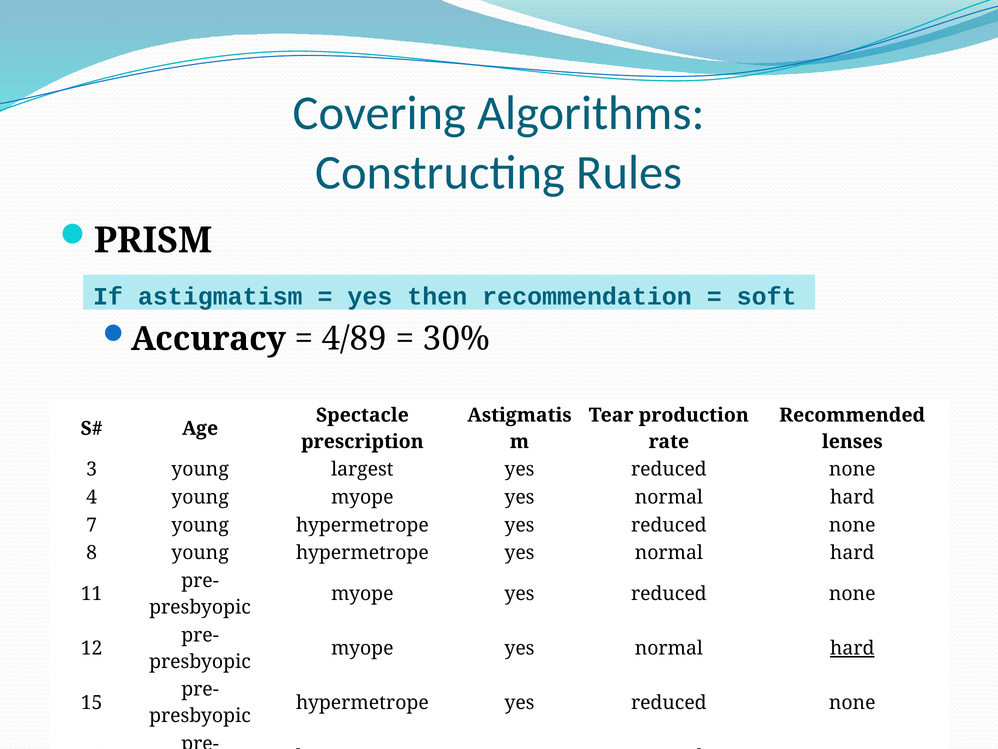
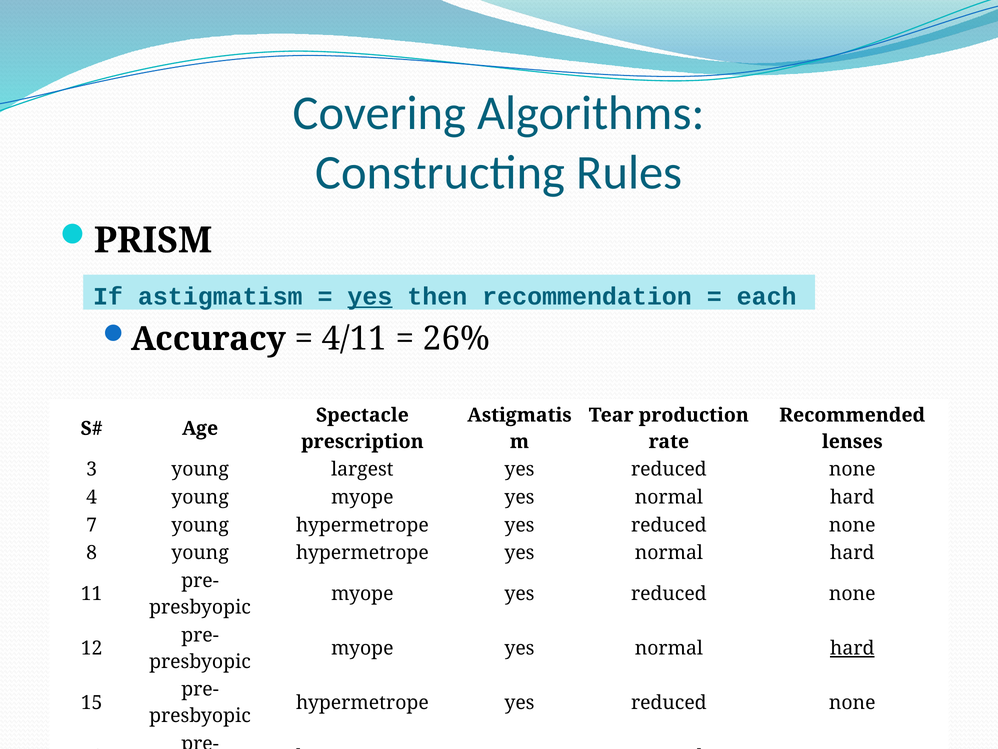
yes underline: none -> present (370, 296)
soft: soft -> each (767, 296)
4/89: 4/89 -> 4/11 (354, 339)
30%: 30% -> 26% (456, 339)
